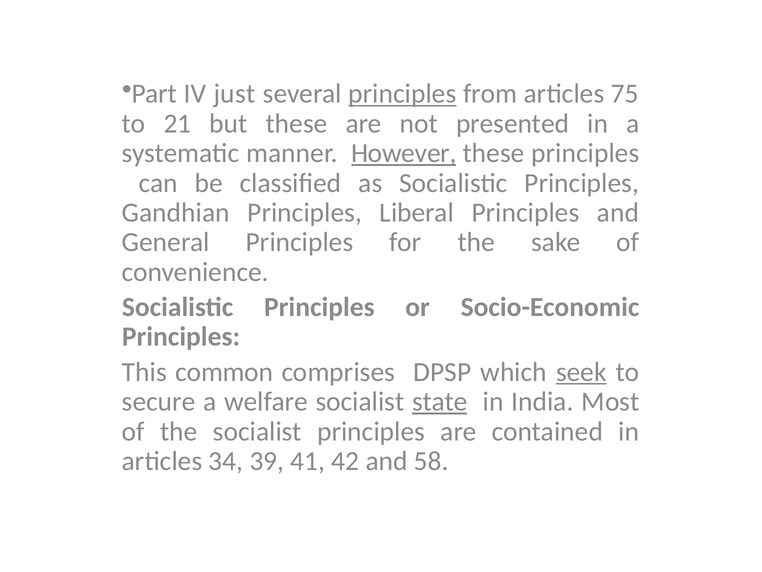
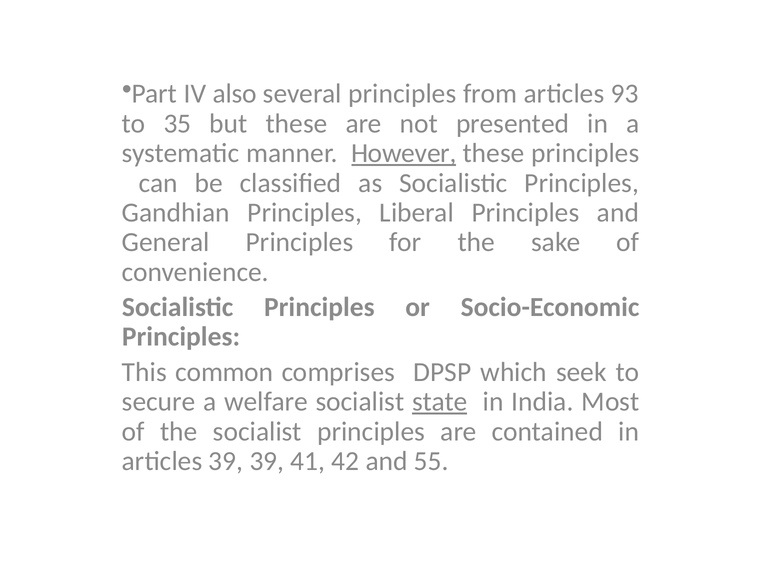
just: just -> also (235, 94)
principles underline: present -> none (402, 94)
75: 75 -> 93 (625, 94)
21: 21 -> 35 (177, 123)
seek underline: present -> none (581, 372)
articles 34: 34 -> 39 (226, 461)
58: 58 -> 55 (431, 461)
